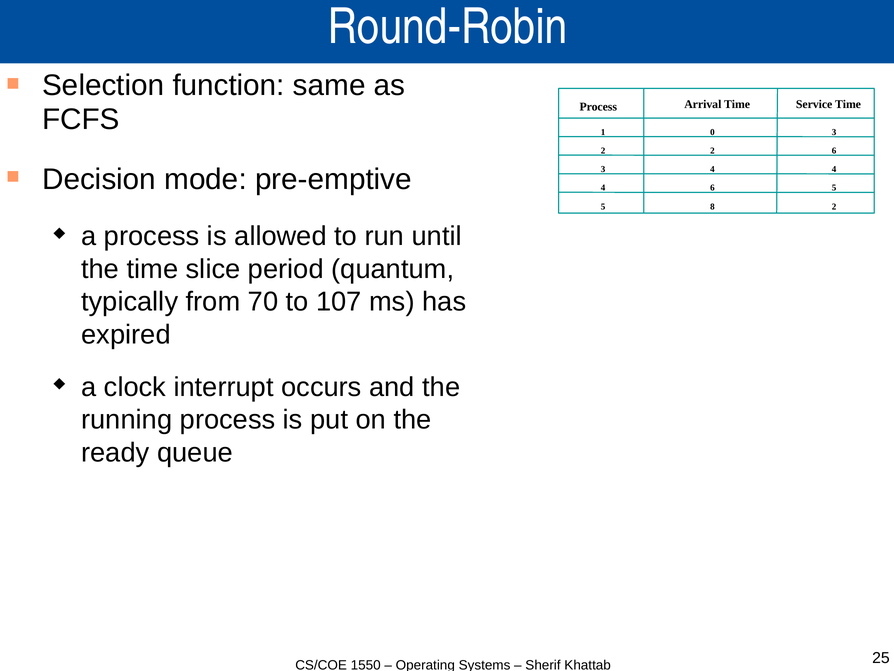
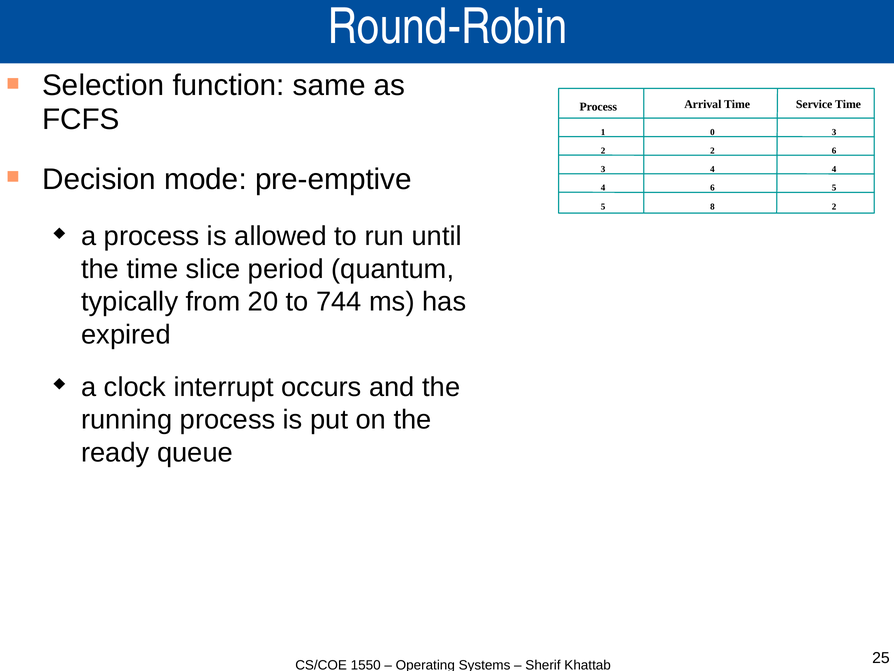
70: 70 -> 20 (263, 302)
107: 107 -> 744 (339, 302)
